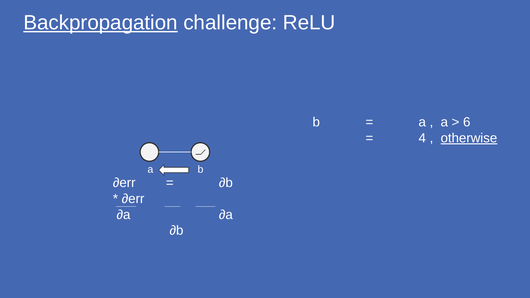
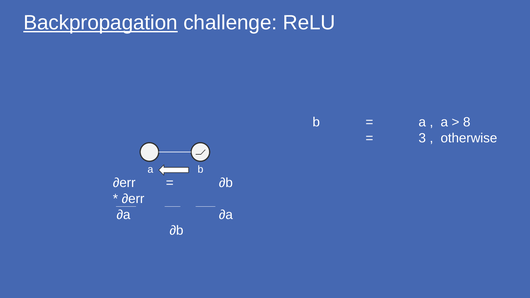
6: 6 -> 8 (467, 122)
4: 4 -> 3 (422, 138)
otherwise underline: present -> none (469, 138)
